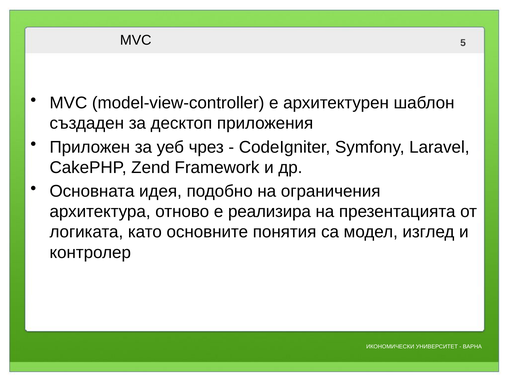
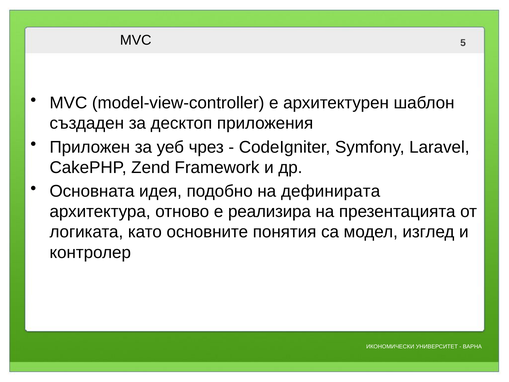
ограничения: ограничения -> дефинирата (331, 191)
